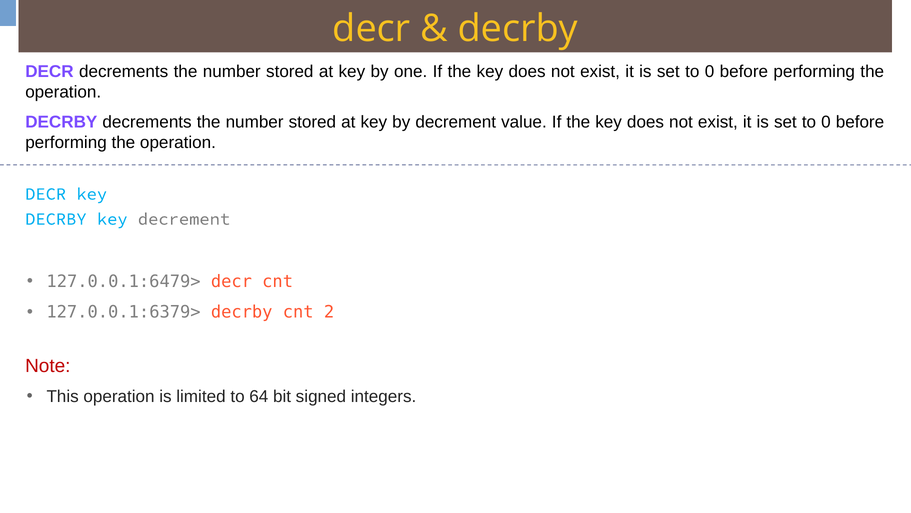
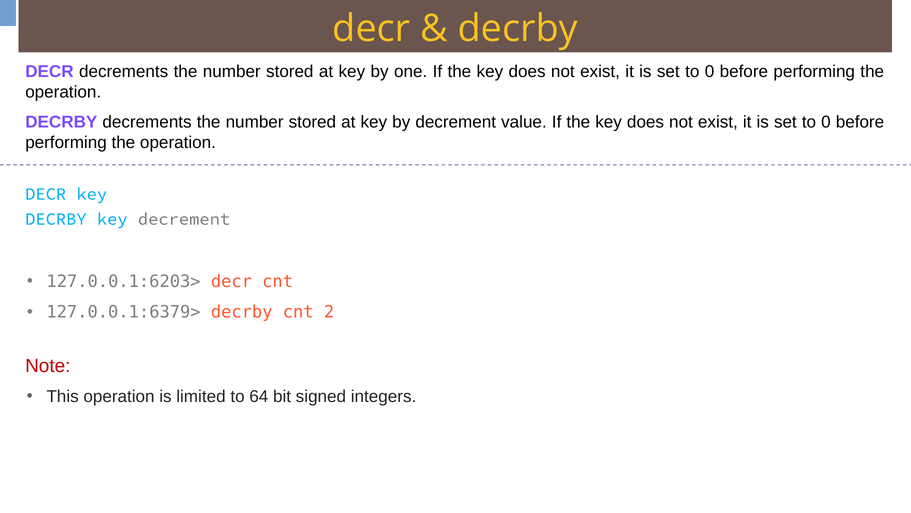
127.0.0.1:6479>: 127.0.0.1:6479> -> 127.0.0.1:6203> (124, 281)
